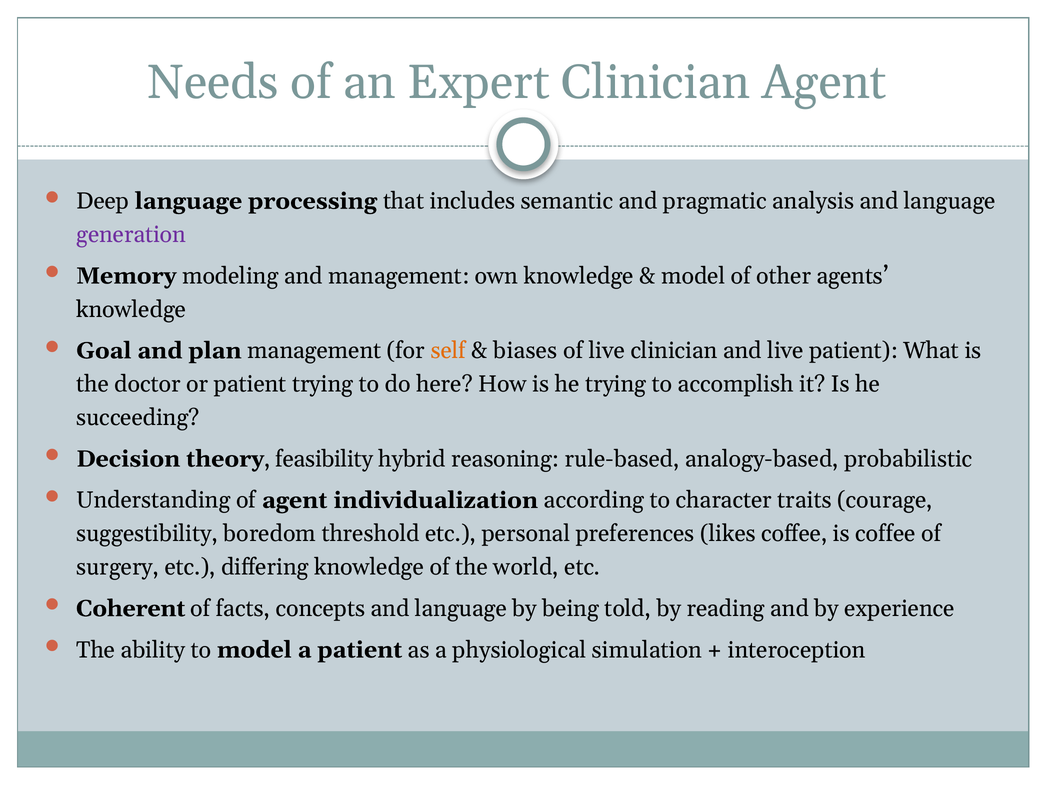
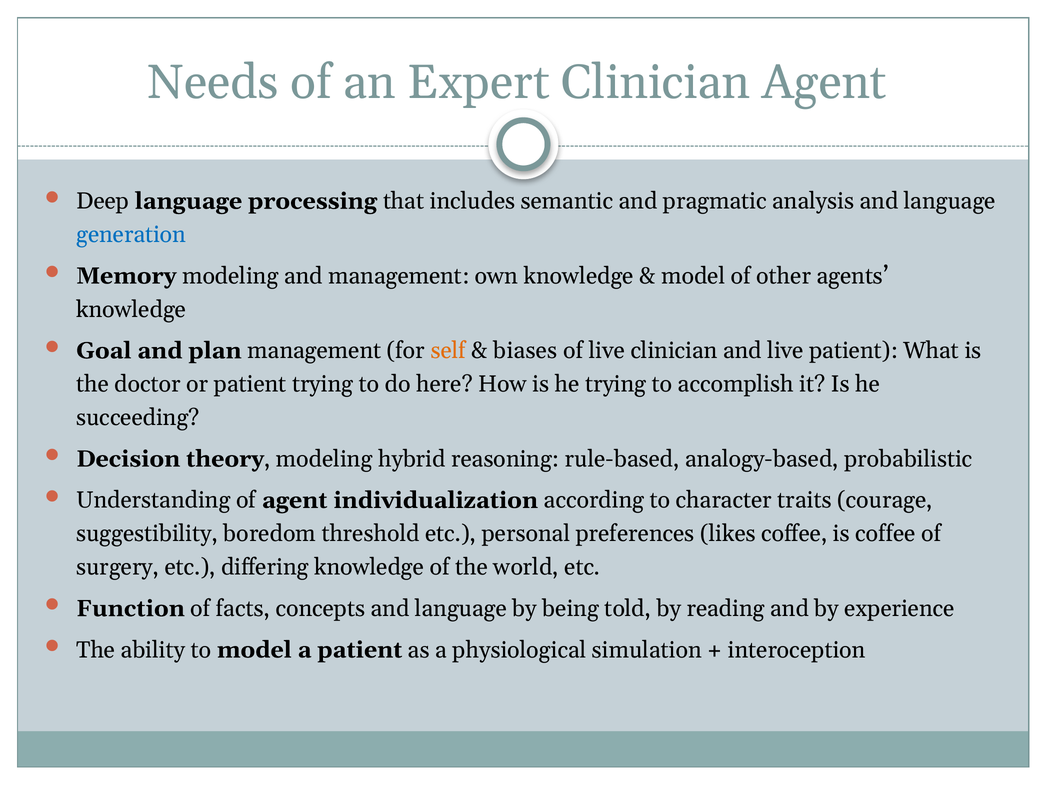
generation colour: purple -> blue (131, 235)
theory feasibility: feasibility -> modeling (324, 459)
Coherent: Coherent -> Function (131, 609)
